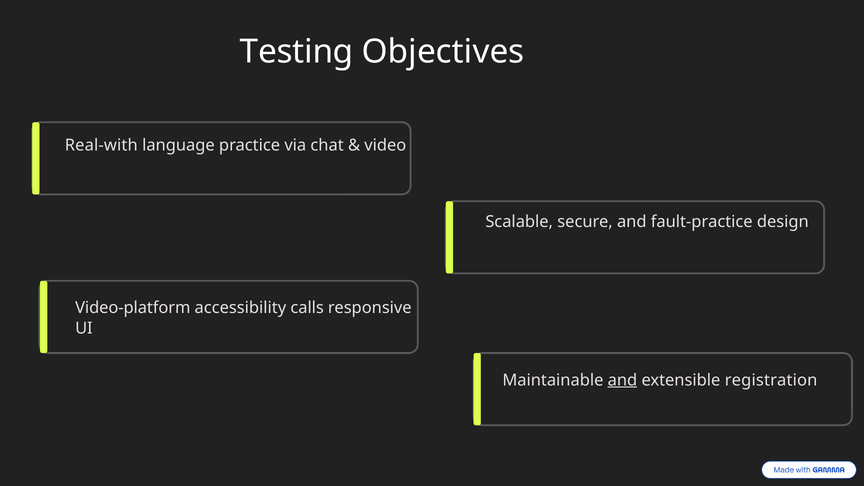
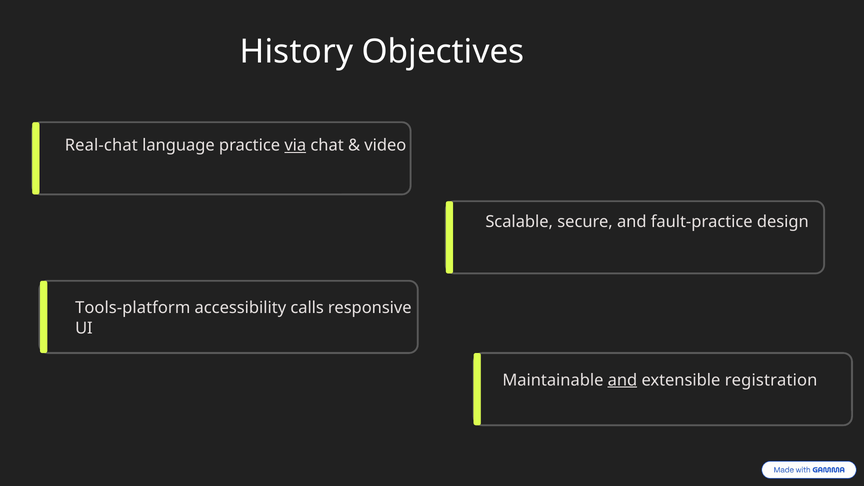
Testing: Testing -> History (296, 52)
Real-with: Real-with -> Real-chat (101, 146)
via underline: none -> present (295, 146)
Video-platform: Video-platform -> Tools-platform (133, 308)
